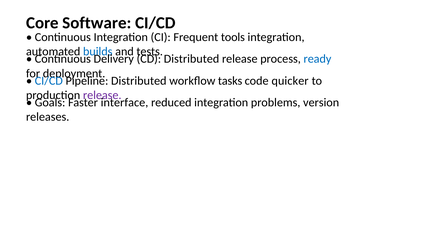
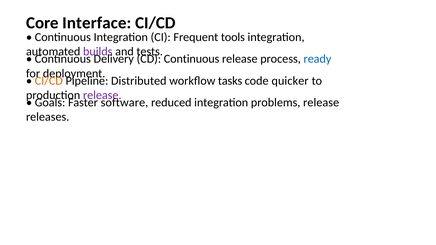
Software: Software -> Interface (97, 23)
builds colour: blue -> purple (98, 52)
Distributed: Distributed -> Continuous (192, 59)
CI/CD colour: blue -> orange (49, 81)
interface: interface -> software (124, 103)
problems version: version -> release (321, 103)
